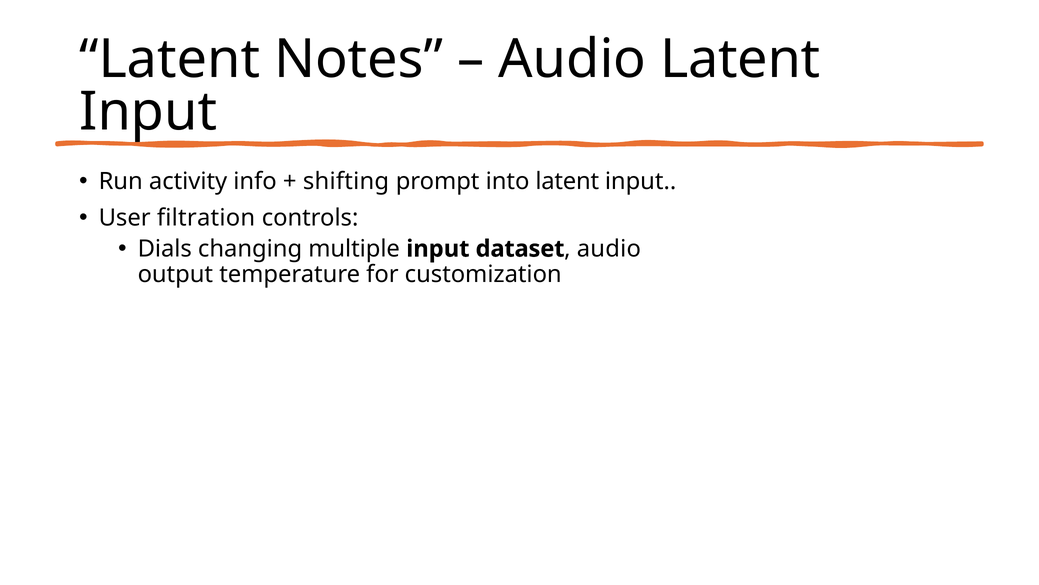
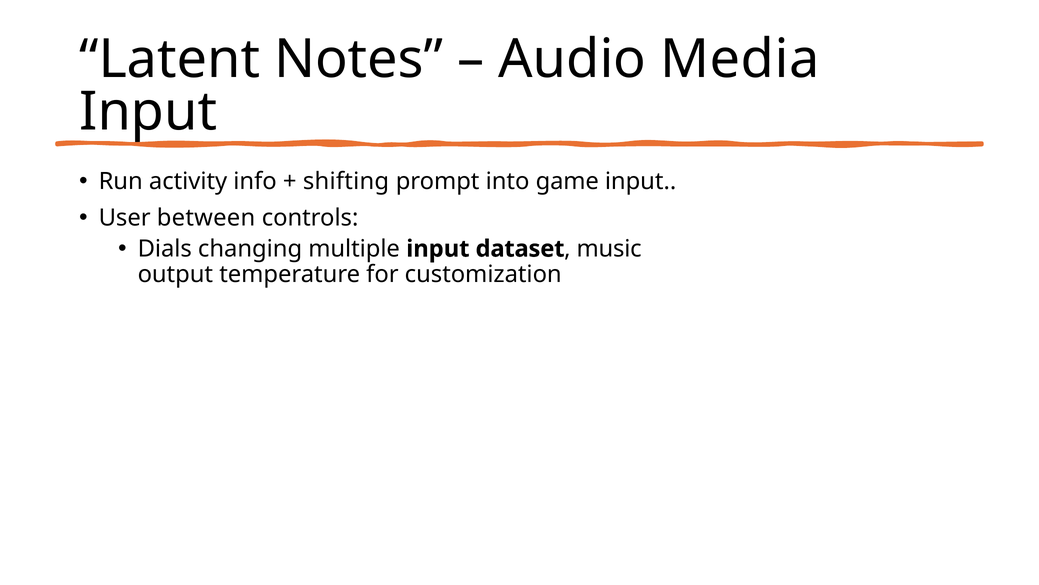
Audio Latent: Latent -> Media (740, 59)
into latent: latent -> game (567, 181)
filtration: filtration -> between (206, 218)
audio: audio -> music (609, 249)
